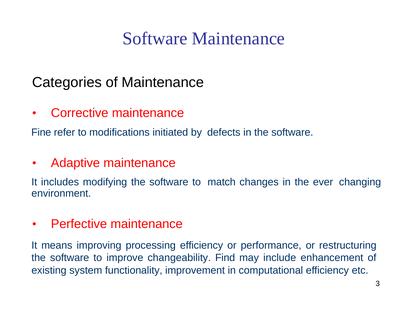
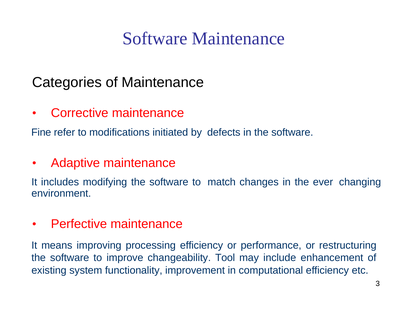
Find: Find -> Tool (225, 258)
